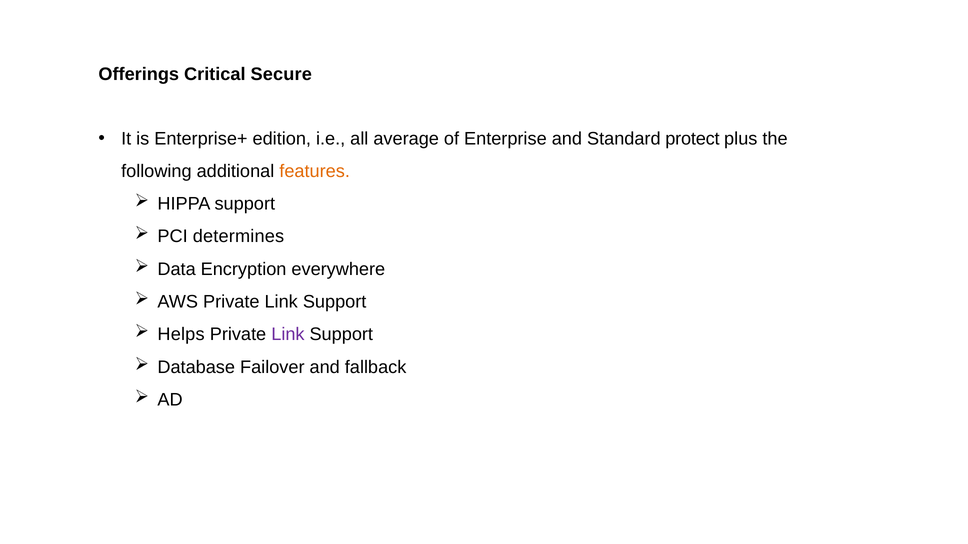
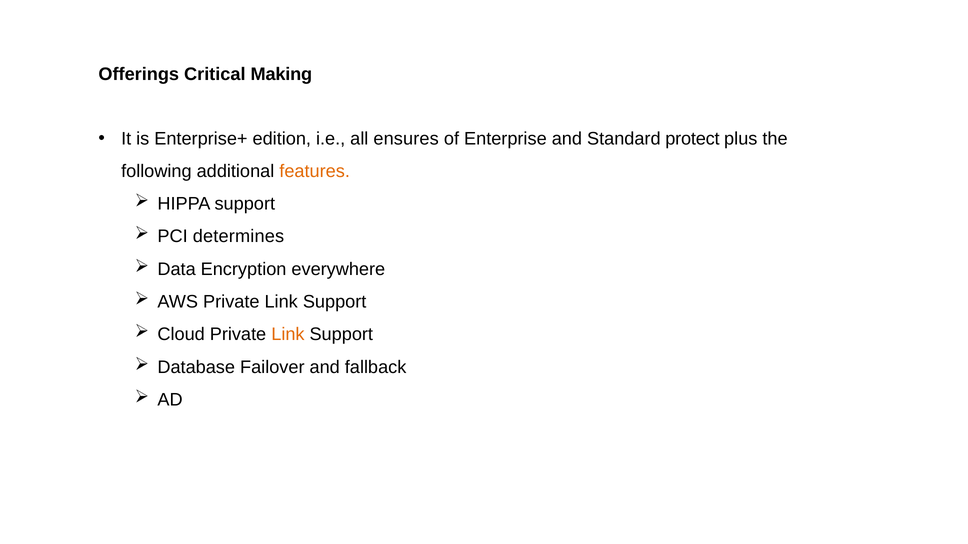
Secure: Secure -> Making (281, 74)
average: average -> ensures (406, 139)
Helps: Helps -> Cloud (181, 335)
Link colour: purple -> orange (288, 335)
